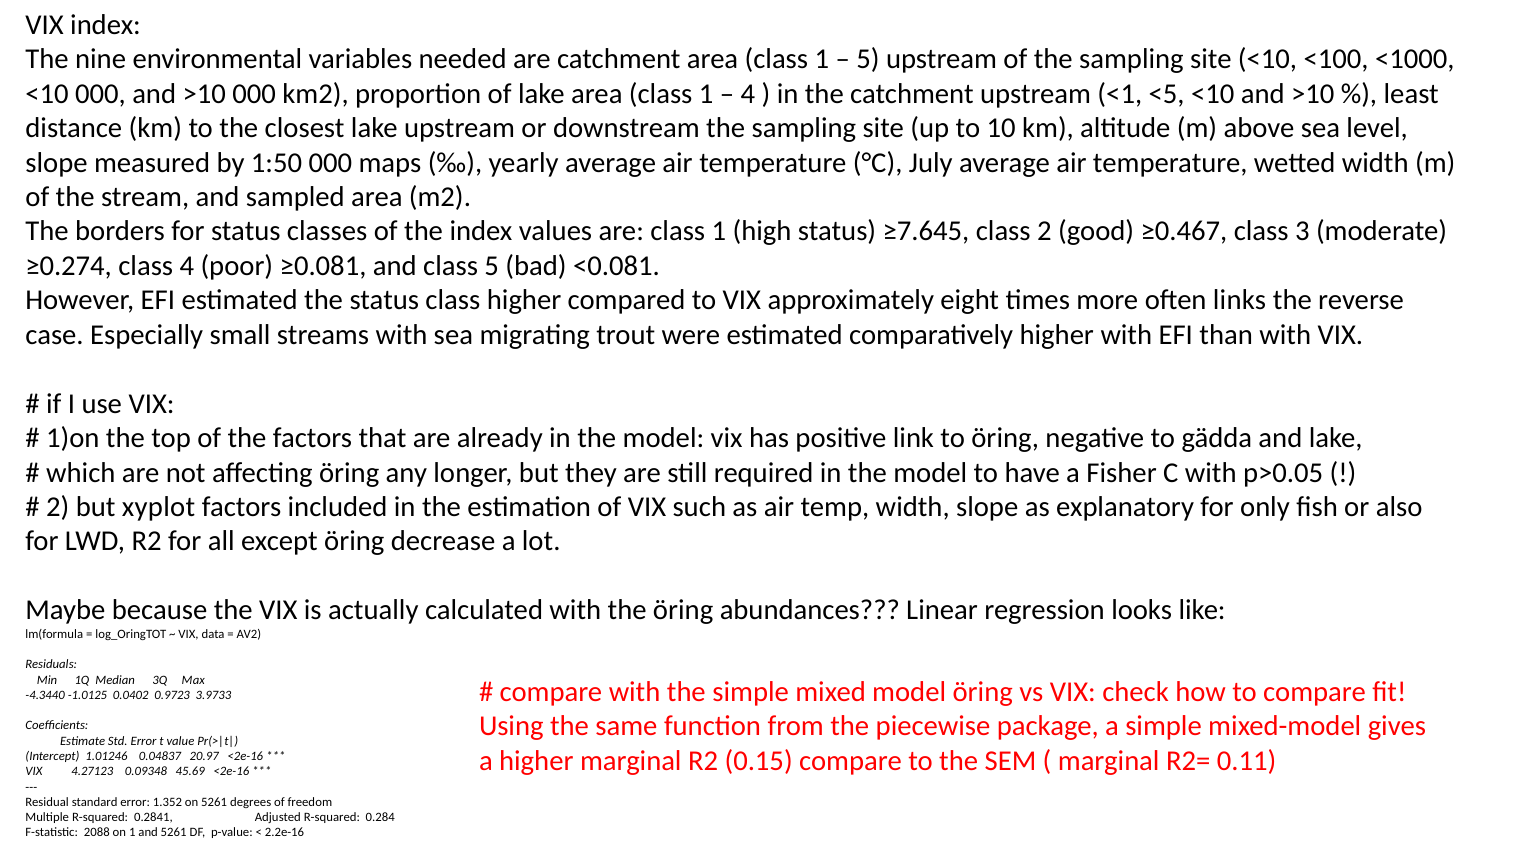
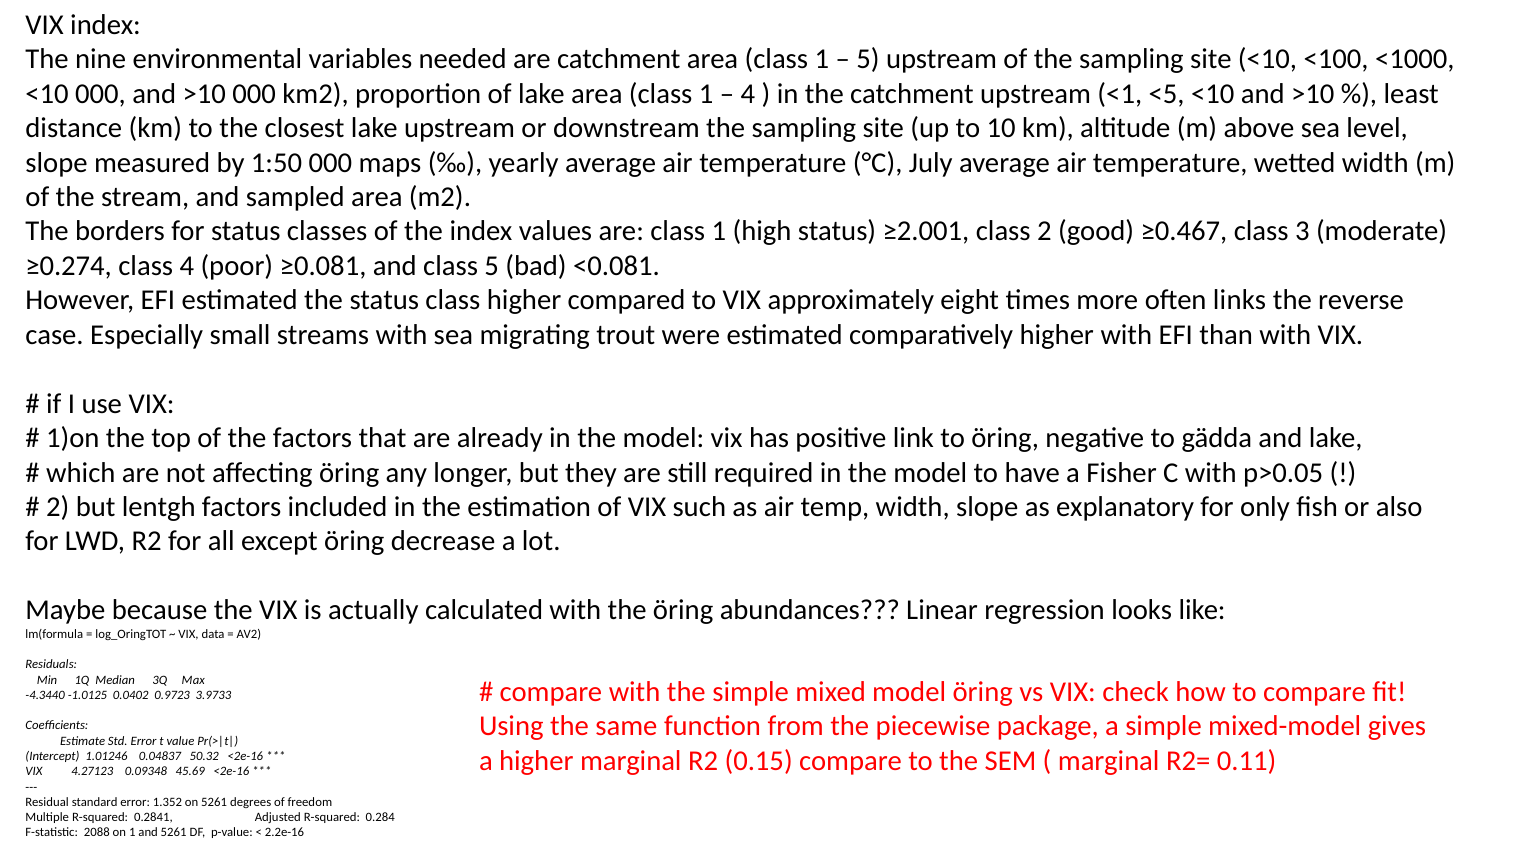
≥7.645: ≥7.645 -> ≥2.001 (926, 231)
xyplot: xyplot -> lentgh (159, 507)
20.97: 20.97 -> 50.32 (204, 756)
